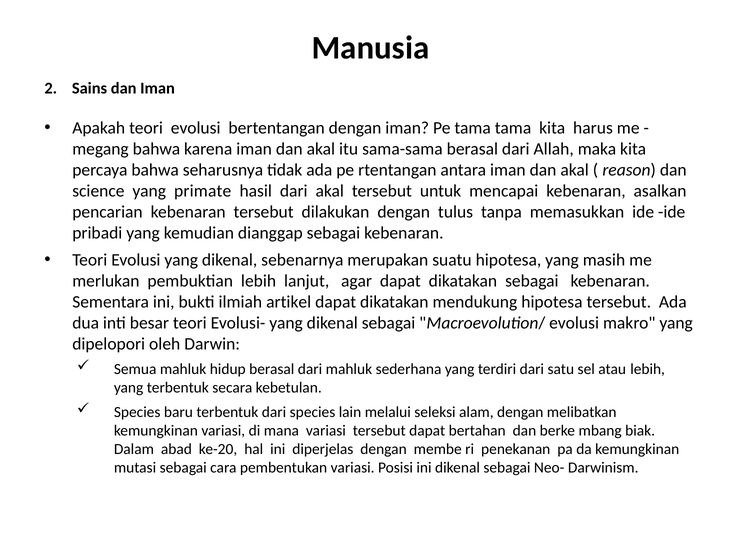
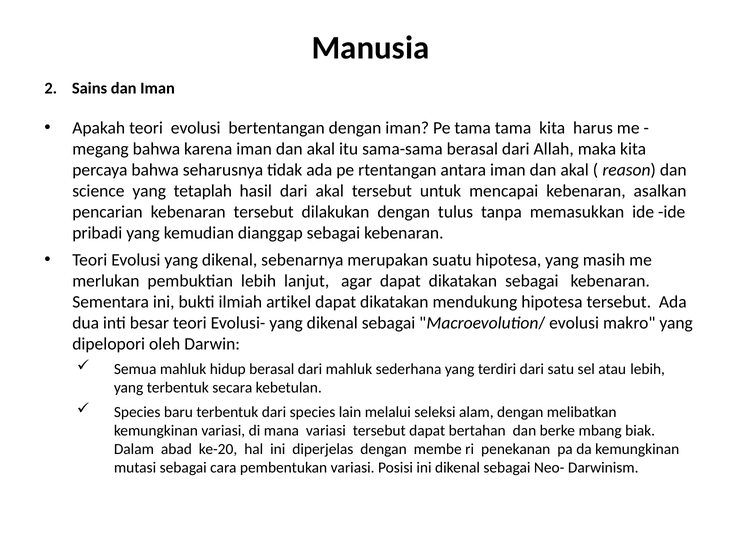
primate: primate -> tetaplah (203, 191)
